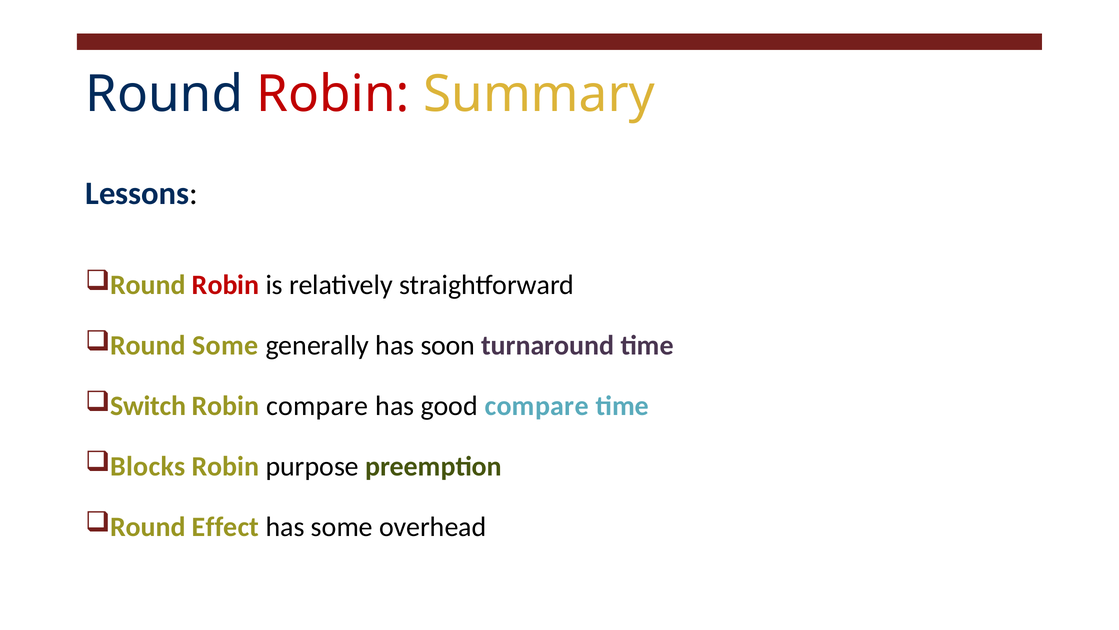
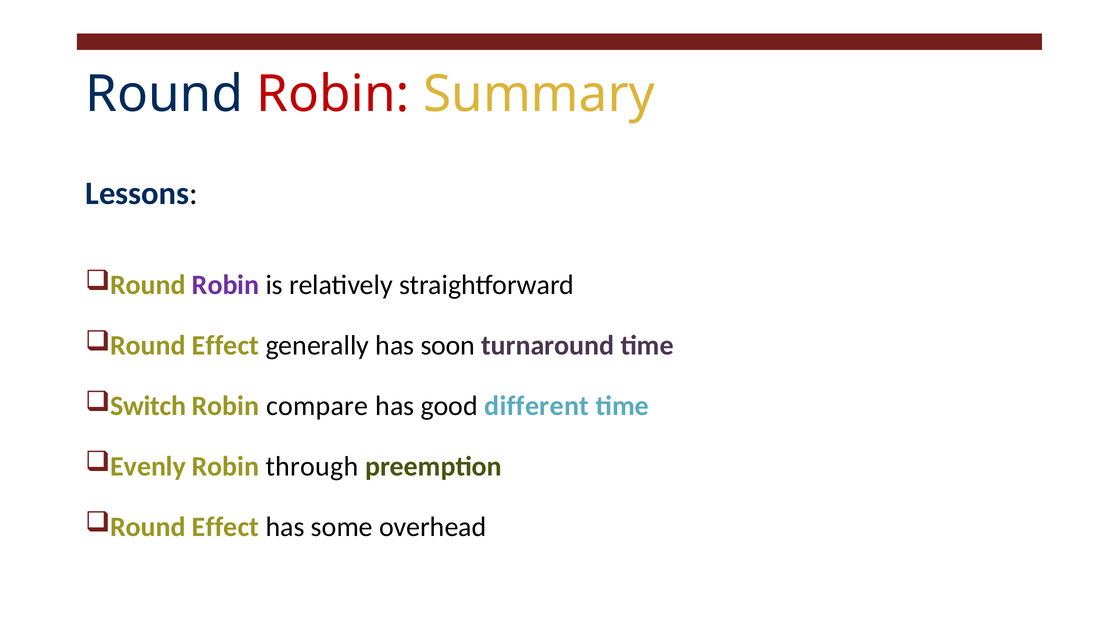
Robin colour: red -> purple (226, 285)
Some: Some -> Effect (226, 345)
good compare: compare -> different (537, 406)
Blocks: Blocks -> Evenly (148, 466)
purpose: purpose -> through (312, 466)
